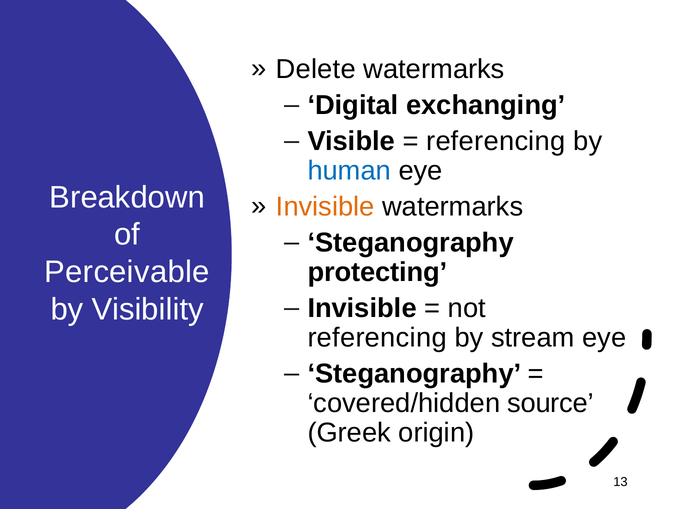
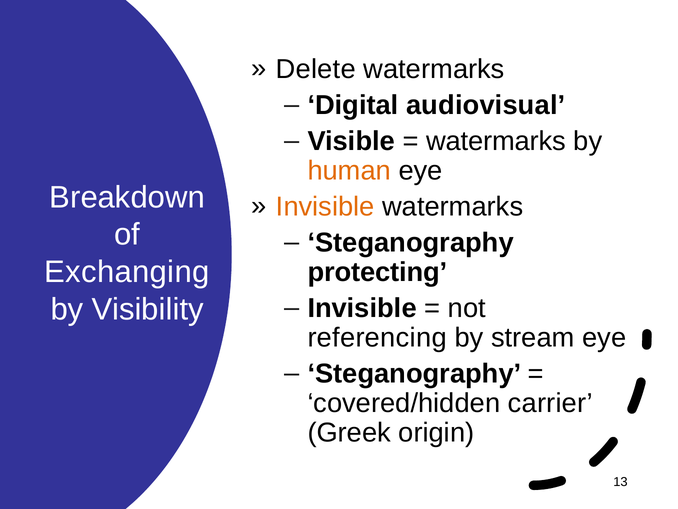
exchanging: exchanging -> audiovisual (486, 105)
referencing: referencing -> watermarks (496, 141)
human colour: blue -> orange (349, 170)
Perceivable: Perceivable -> Exchanging (127, 272)
source: source -> carrier (550, 403)
